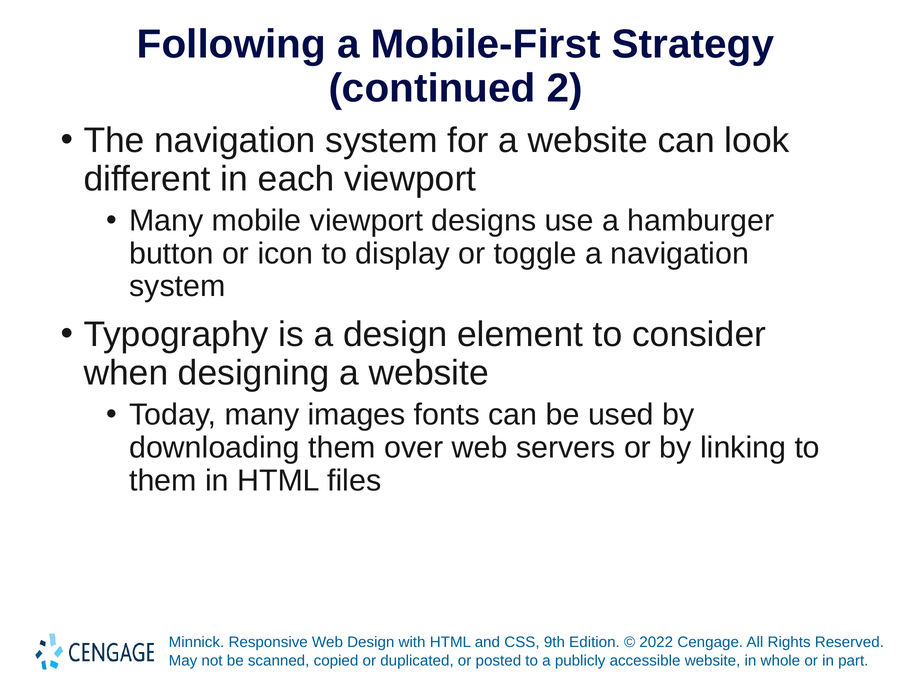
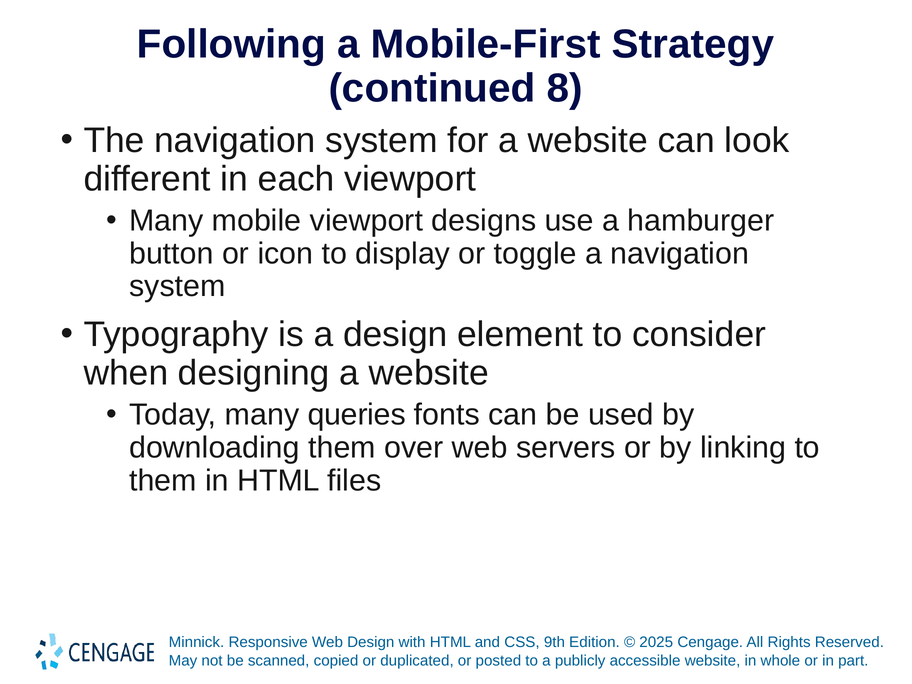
2: 2 -> 8 (565, 88)
images: images -> queries (357, 415)
2022: 2022 -> 2025 (656, 642)
